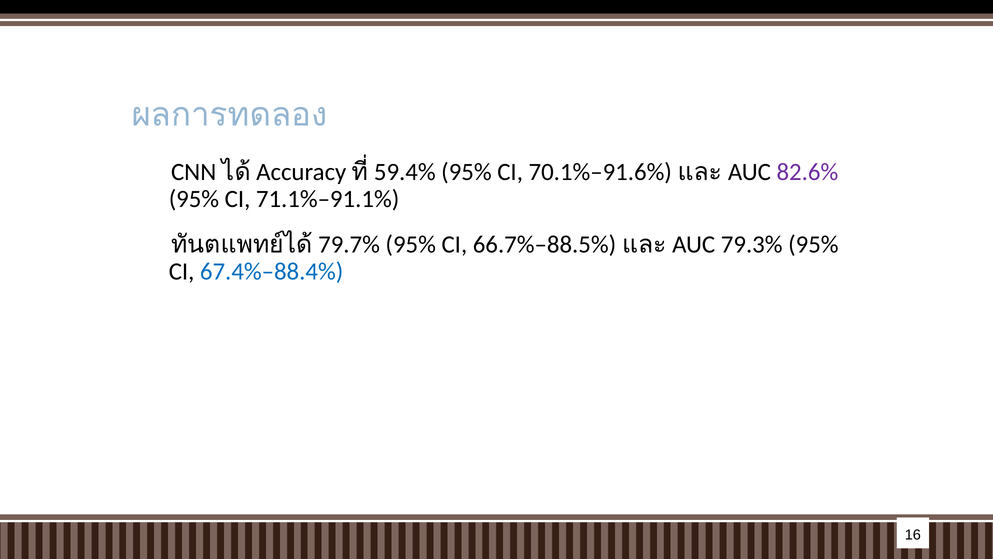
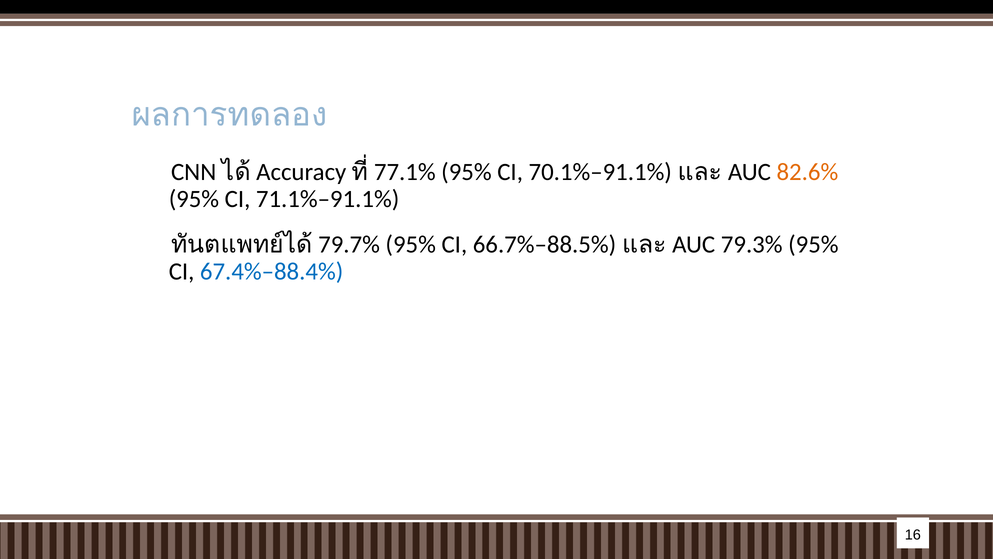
59.4%: 59.4% -> 77.1% (405, 172)
70.1%–91.6%: 70.1%–91.6% -> 70.1%–91.1% (600, 172)
82.6% colour: purple -> orange (807, 172)
